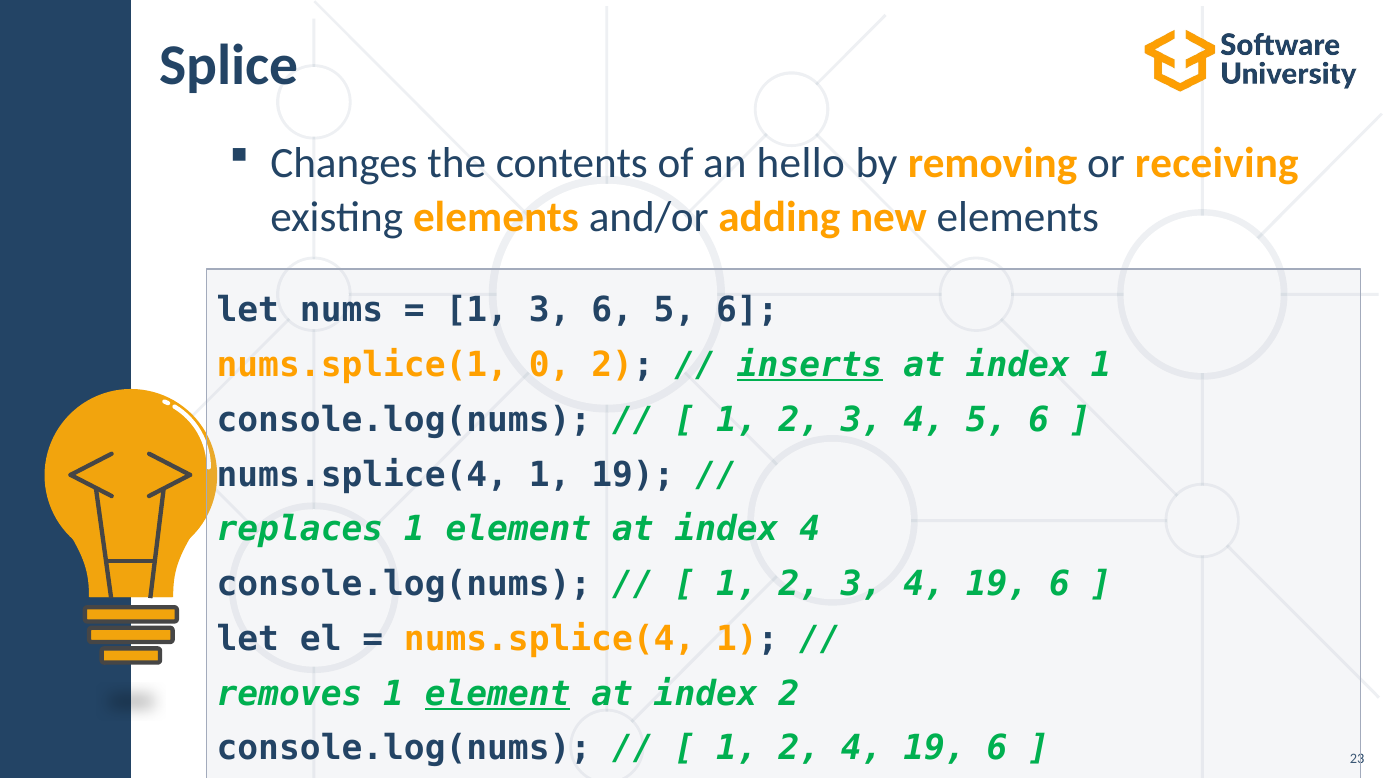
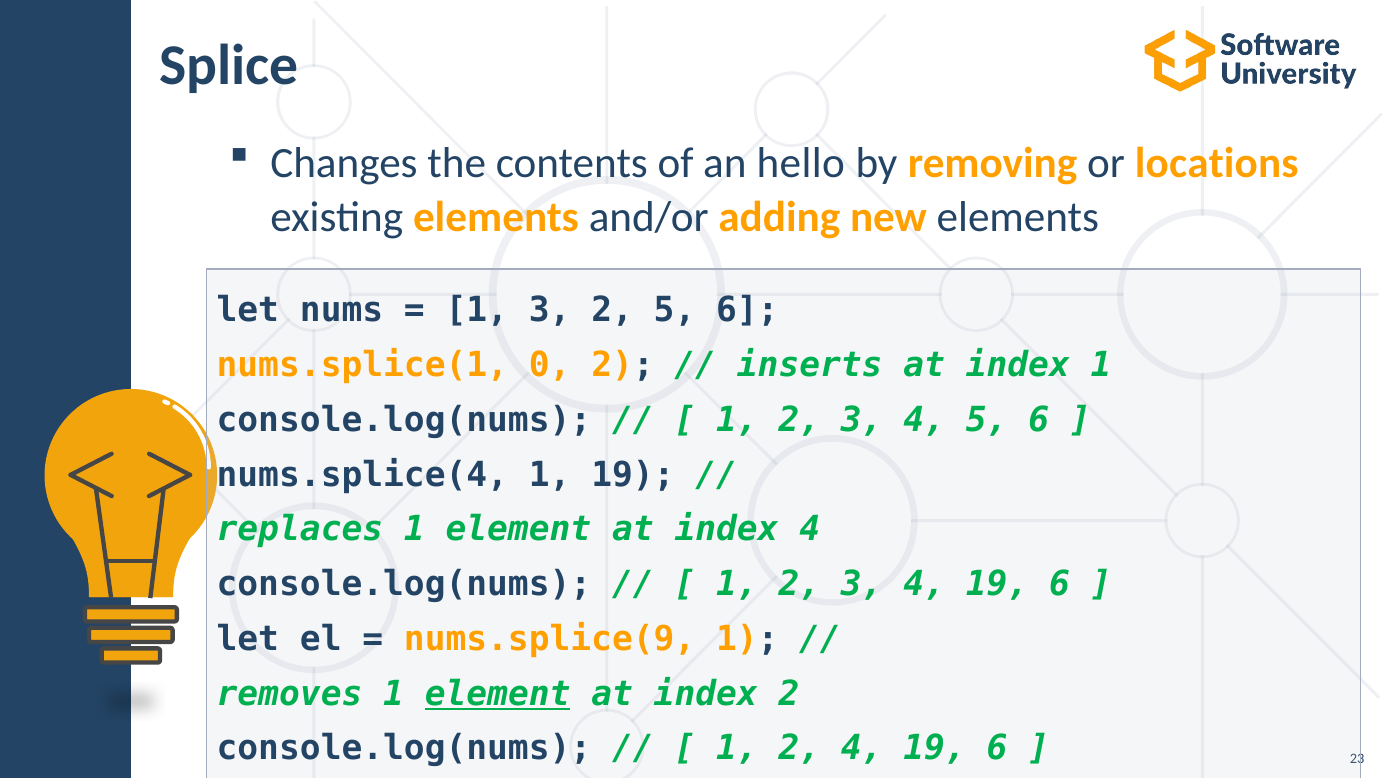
receiving: receiving -> locations (1217, 163)
3 6: 6 -> 2 (612, 310)
inserts underline: present -> none (810, 365)
nums.splice(4: nums.splice(4 -> nums.splice(9 (550, 639)
